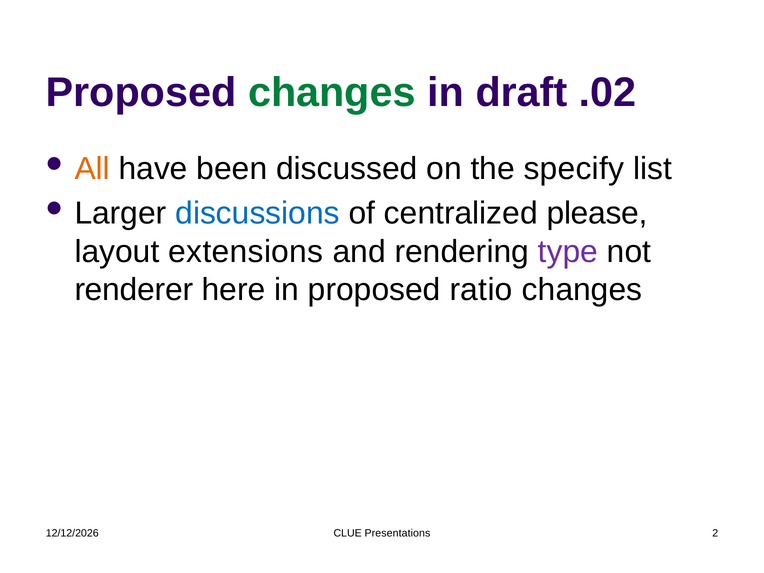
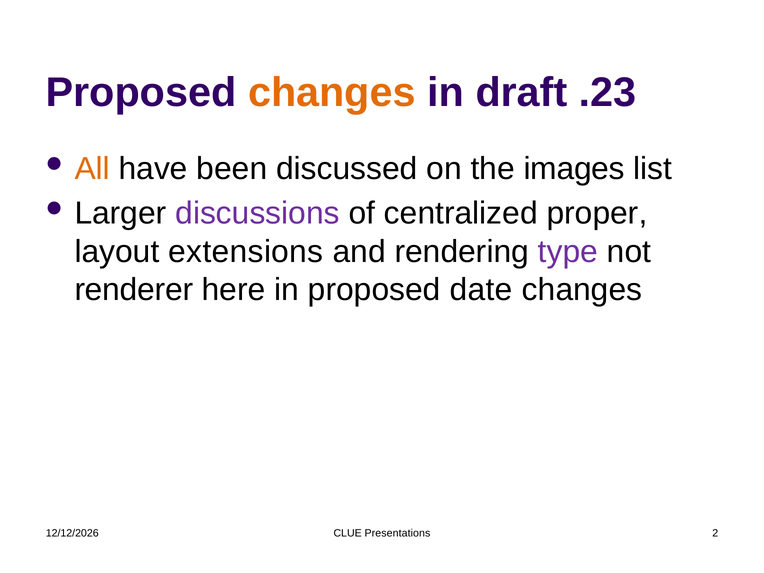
changes colour: green -> orange (332, 93)
.02: .02 -> .23 (608, 93)
specify: specify -> images (574, 169)
discussions colour: blue -> purple (258, 213)
please: please -> proper (597, 213)
ratio: ratio -> date (481, 290)
